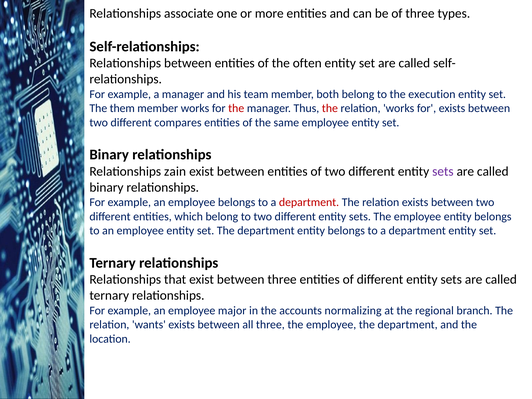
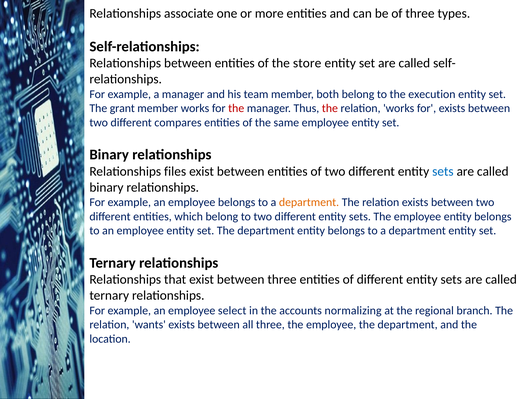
often: often -> store (307, 63)
them: them -> grant (122, 108)
zain: zain -> files (175, 171)
sets colour: purple -> blue (443, 171)
department colour: red -> orange (309, 202)
major: major -> select (232, 311)
